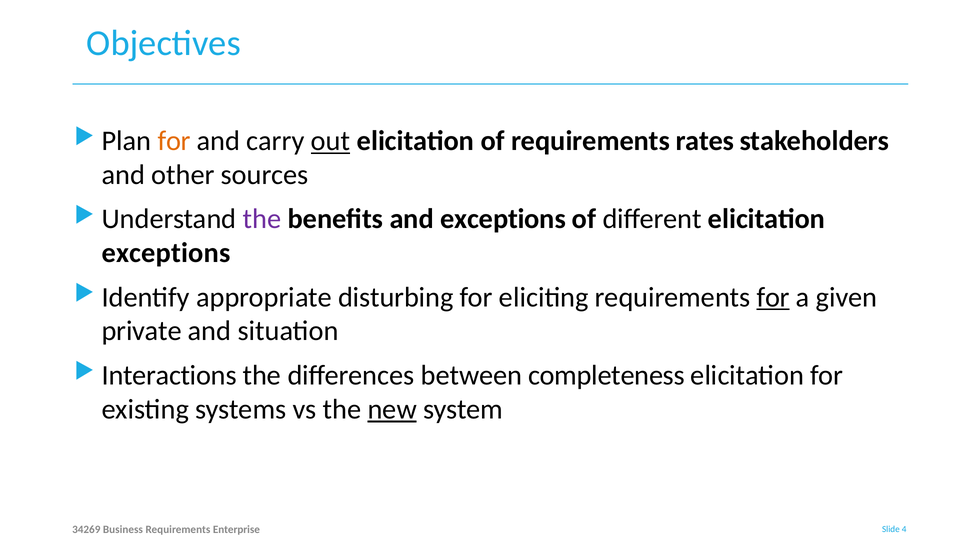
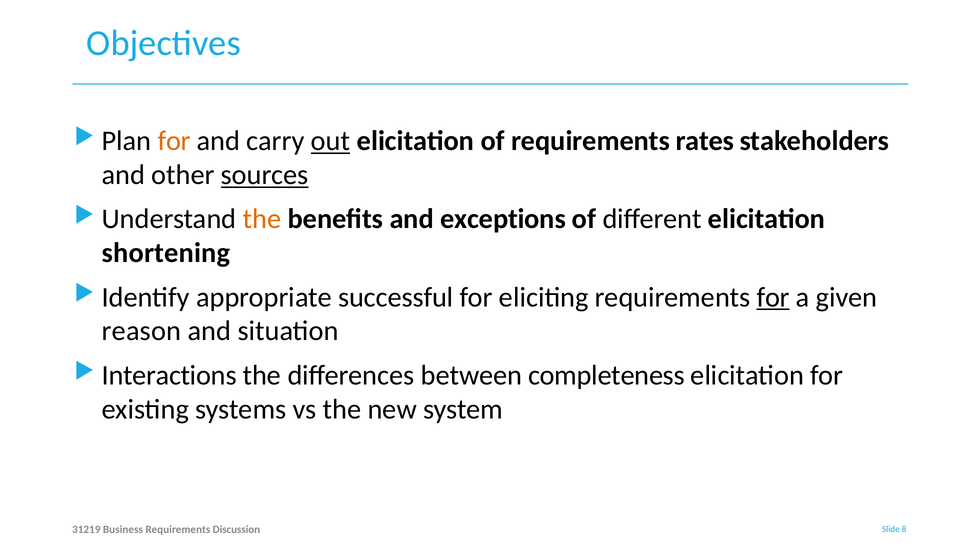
sources underline: none -> present (265, 175)
the colour: purple -> orange (262, 219)
exceptions: exceptions -> shortening (166, 253)
disturbing: disturbing -> successful (396, 297)
private: private -> reason (141, 331)
new underline: present -> none (392, 409)
34269: 34269 -> 31219 (86, 530)
Enterprise: Enterprise -> Discussion (236, 530)
4: 4 -> 8 (904, 530)
